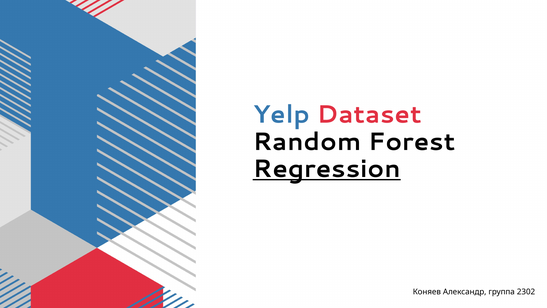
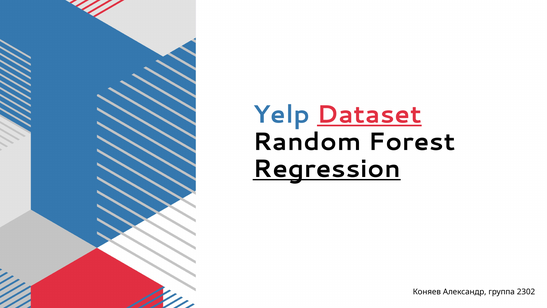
Dataset underline: none -> present (369, 115)
